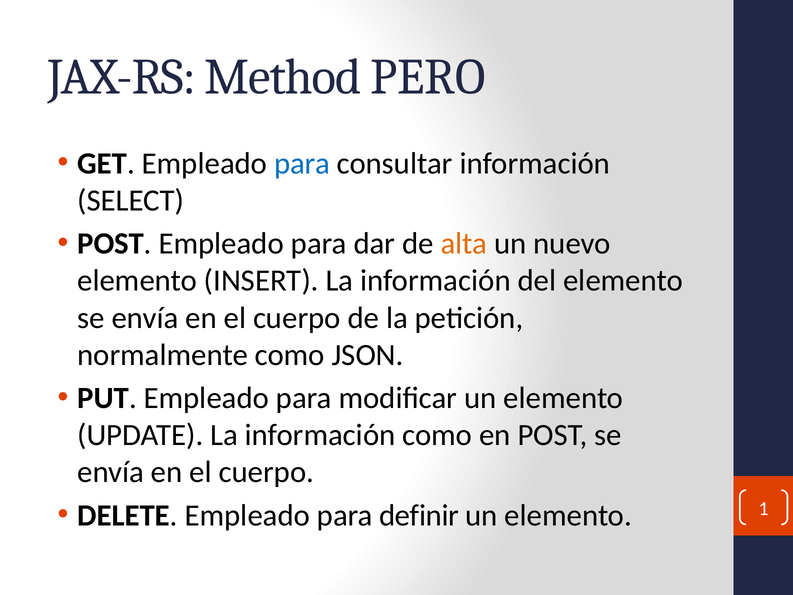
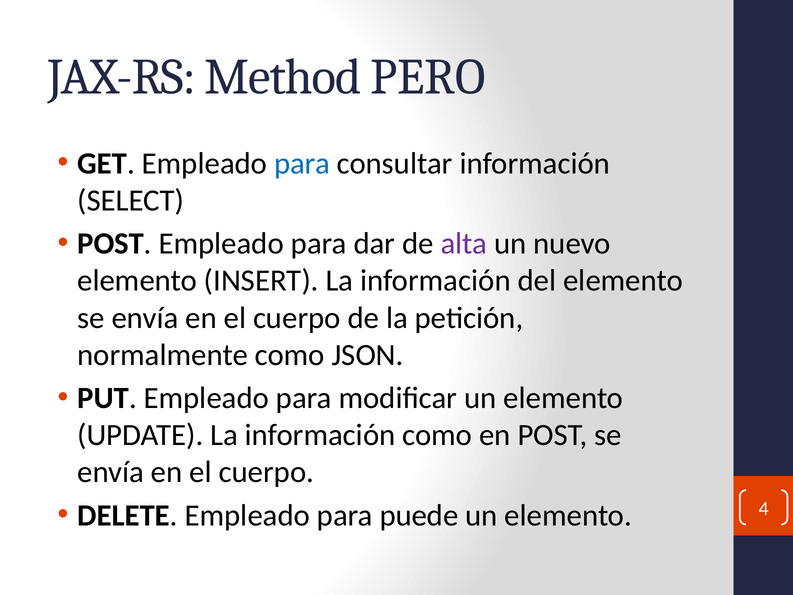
alta colour: orange -> purple (464, 244)
definir: definir -> puede (419, 515)
1: 1 -> 4 (764, 508)
